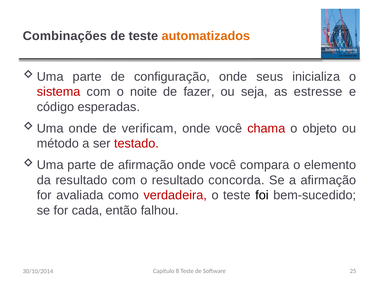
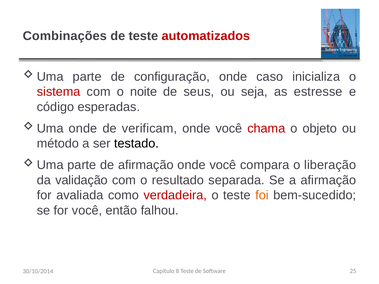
automatizados colour: orange -> red (206, 36)
seus: seus -> caso (270, 77)
fazer: fazer -> seus (199, 92)
testado colour: red -> black (137, 144)
elemento: elemento -> liberação (330, 165)
da resultado: resultado -> validação (82, 180)
concorda: concorda -> separada (237, 180)
foi colour: black -> orange (262, 195)
for cada: cada -> você (87, 211)
